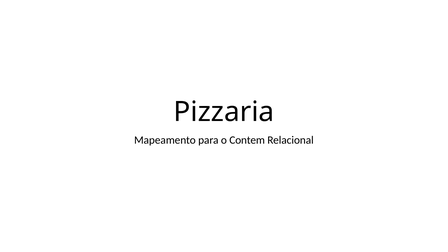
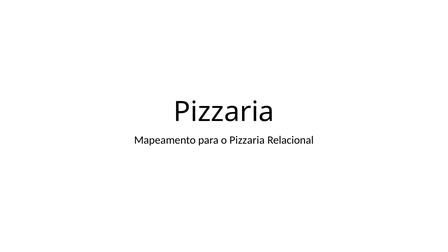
o Contem: Contem -> Pizzaria (247, 140)
